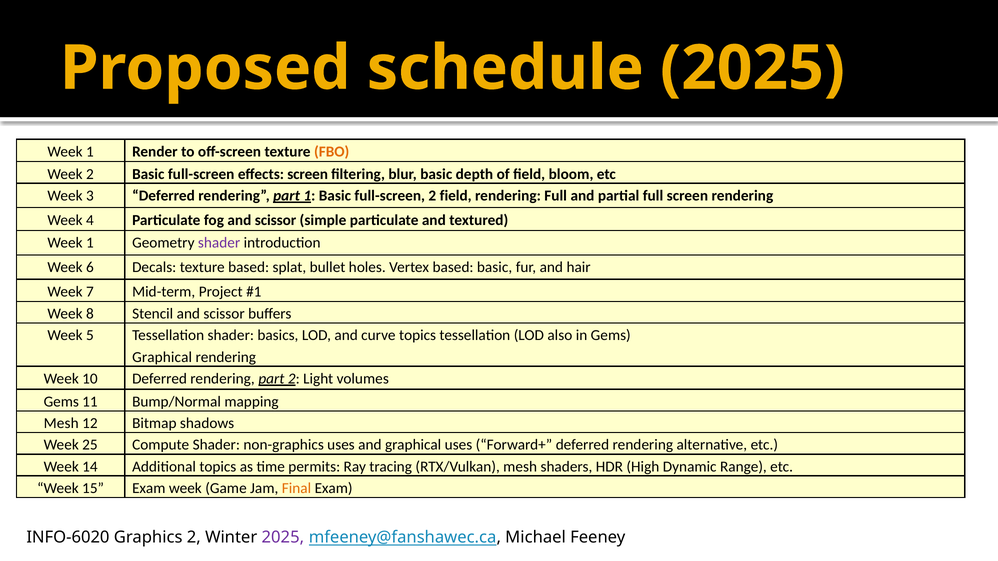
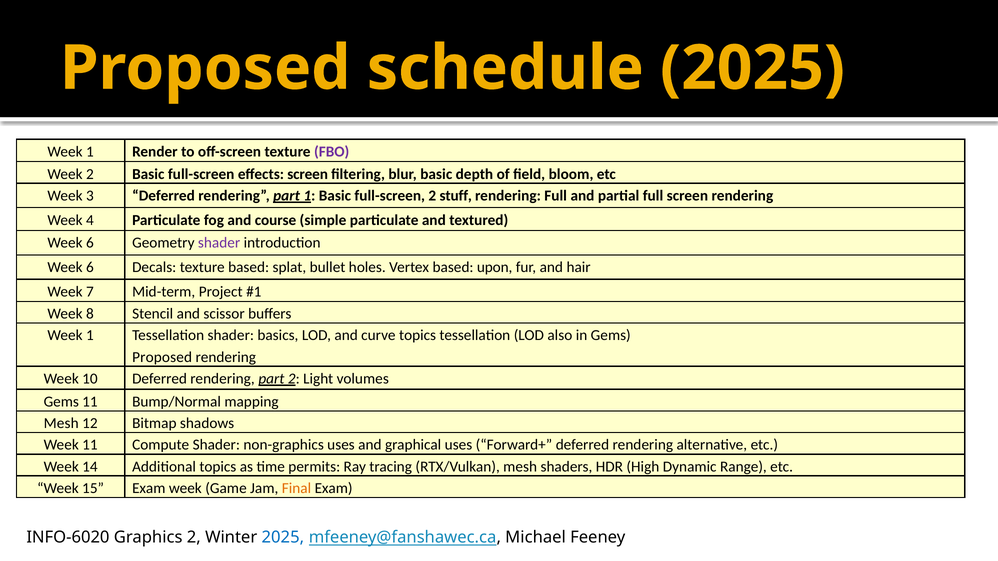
FBO colour: orange -> purple (332, 152)
2 field: field -> stuff (456, 196)
fog and scissor: scissor -> course (276, 220)
1: 1 -> 6 (90, 243)
based basic: basic -> upon (495, 267)
5: 5 -> 1 (90, 336)
Graphical: Graphical -> Proposed (162, 357)
Week 25: 25 -> 11 (90, 445)
2025 colour: purple -> blue (283, 538)
